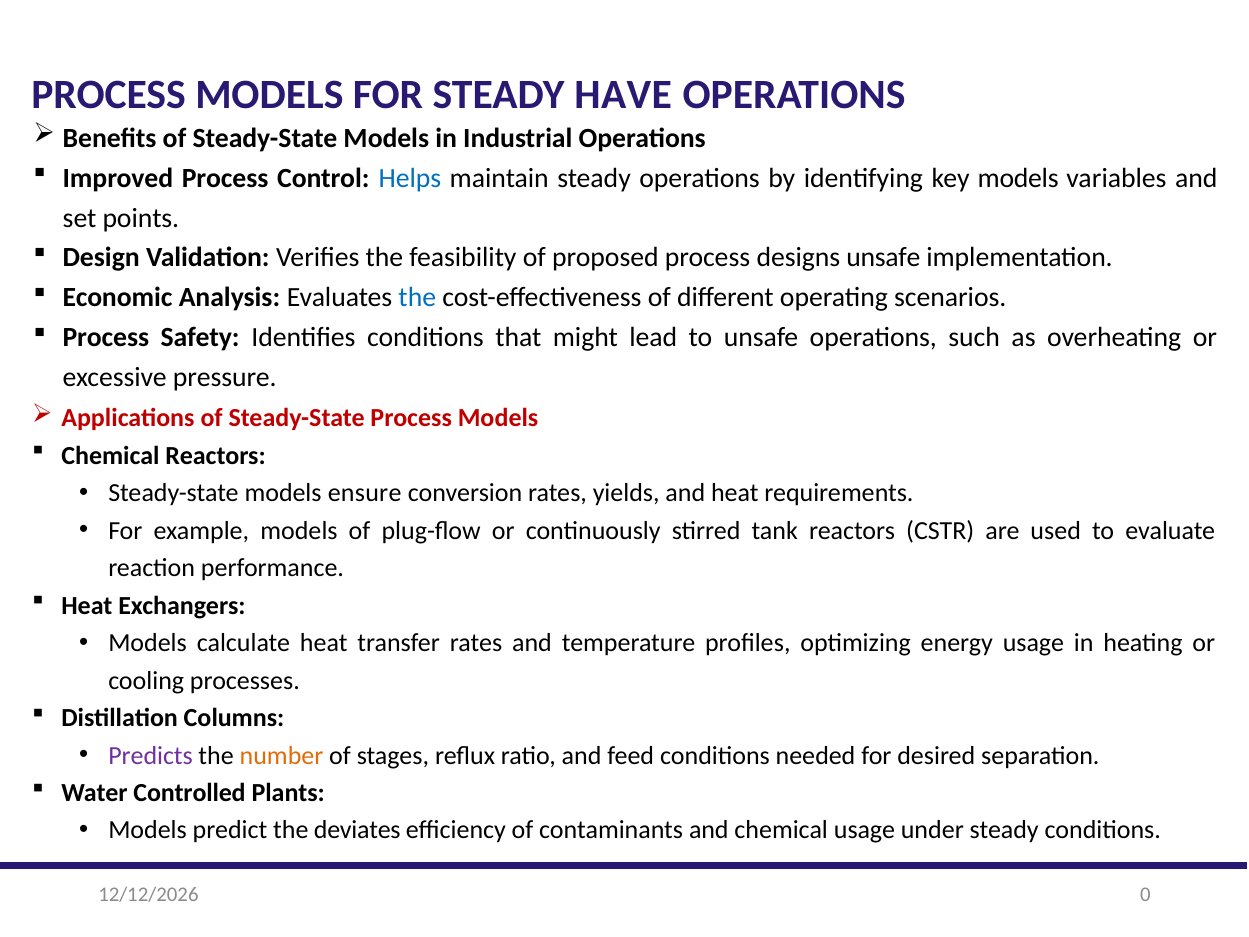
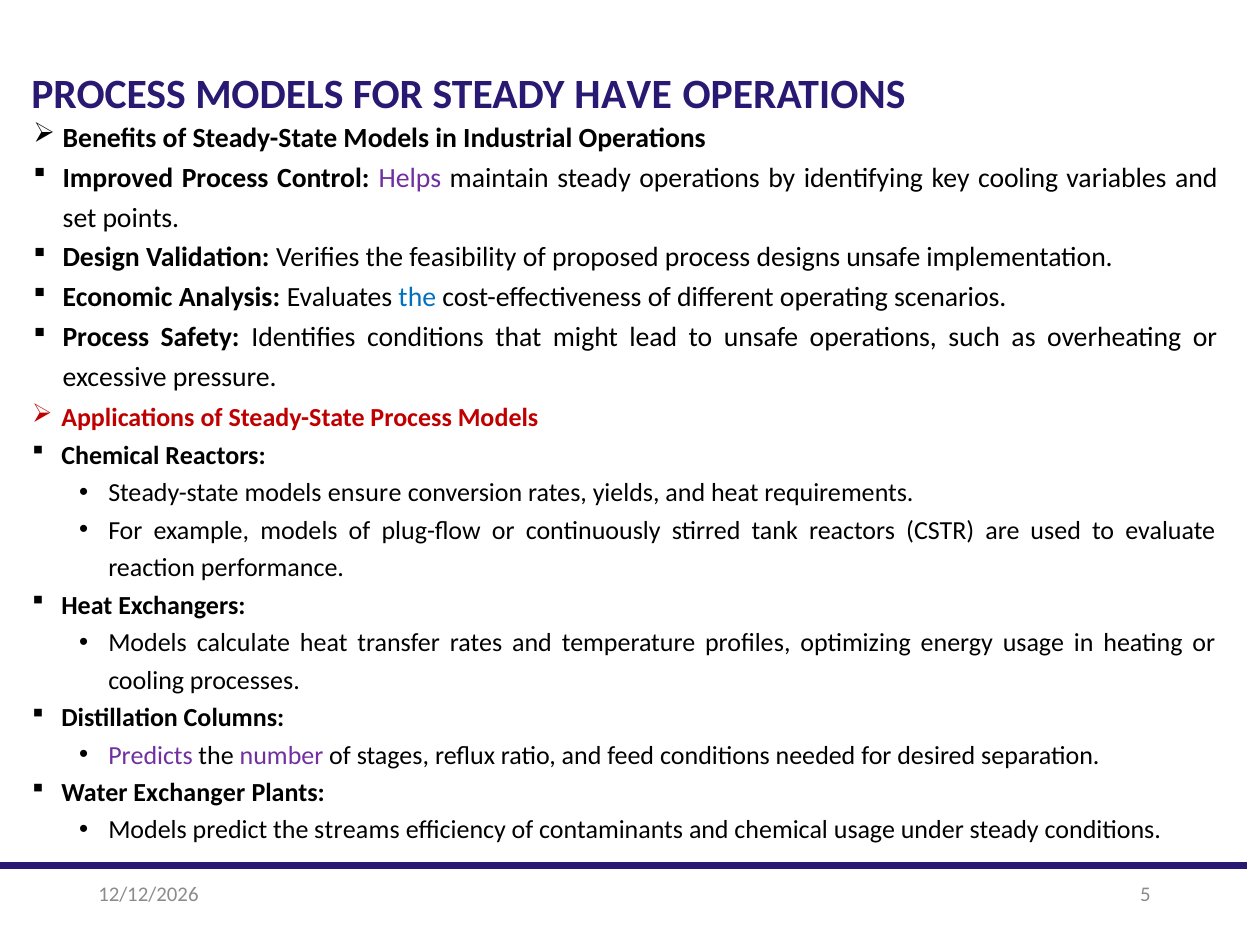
Helps colour: blue -> purple (410, 178)
key models: models -> cooling (1018, 178)
number colour: orange -> purple (282, 755)
Controlled: Controlled -> Exchanger (189, 793)
deviates: deviates -> streams (357, 830)
0: 0 -> 5 (1145, 894)
